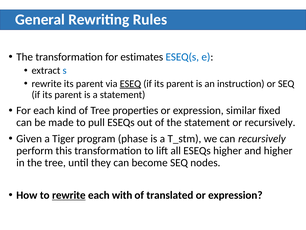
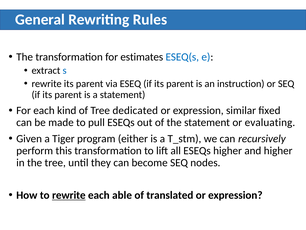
ESEQ underline: present -> none (130, 84)
properties: properties -> dedicated (135, 110)
or recursively: recursively -> evaluating (270, 122)
phase: phase -> either (133, 138)
with: with -> able (122, 195)
